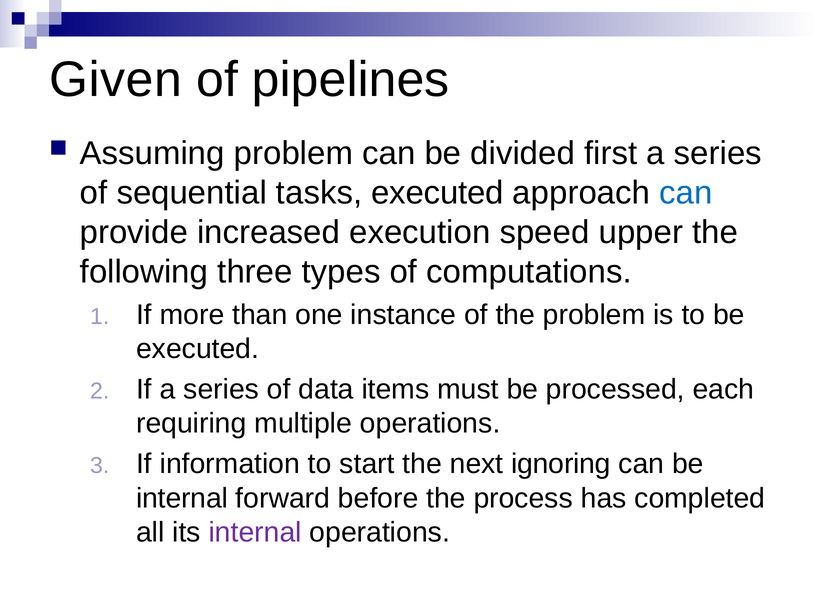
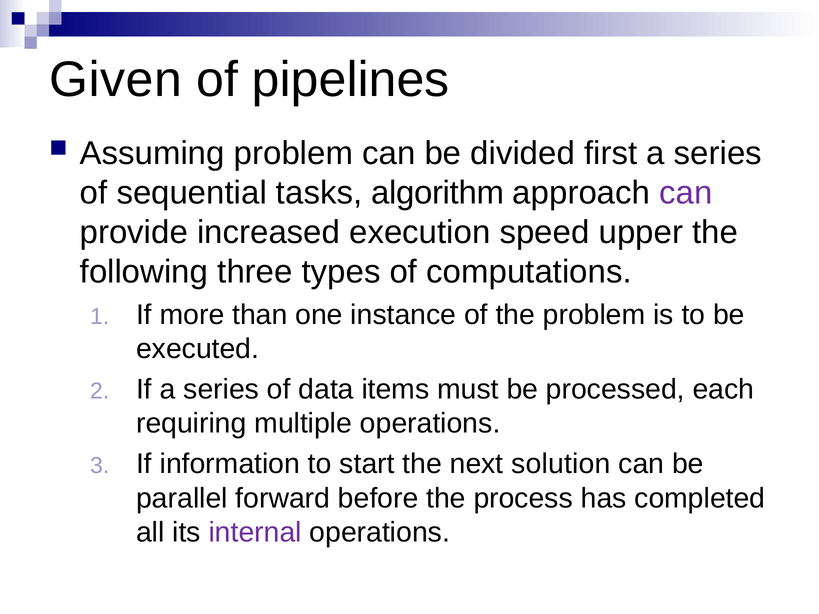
tasks executed: executed -> algorithm (438, 193)
can colour: blue -> purple (686, 193)
ignoring: ignoring -> solution (561, 464)
internal: internal -> parallel (182, 498)
